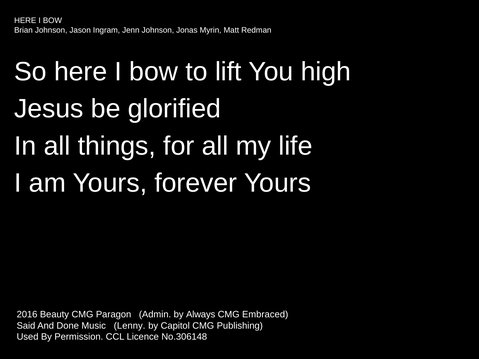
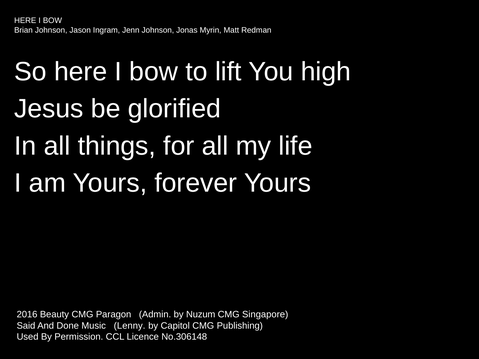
Always: Always -> Nuzum (201, 315)
Embraced: Embraced -> Singapore (265, 315)
